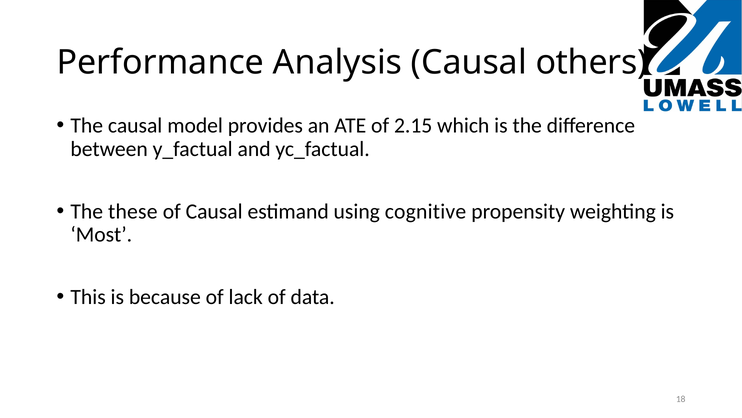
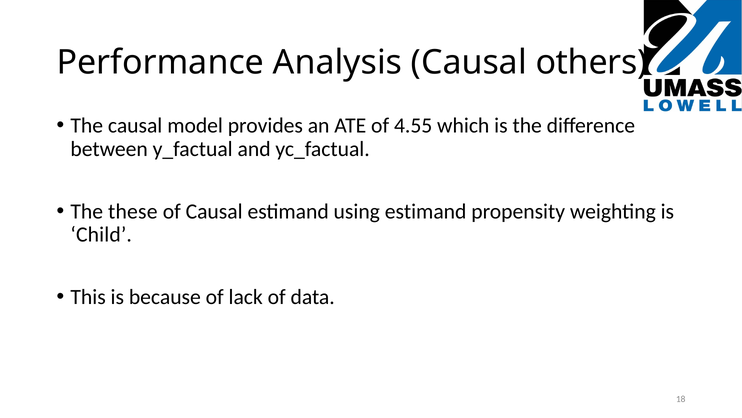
2.15: 2.15 -> 4.55 (413, 125)
using cognitive: cognitive -> estimand (426, 211)
Most: Most -> Child (101, 234)
